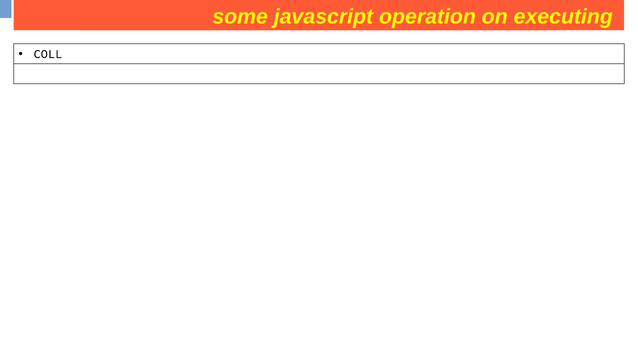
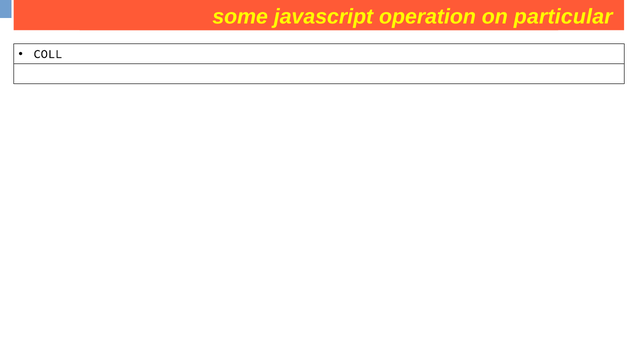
executing: executing -> particular (563, 17)
